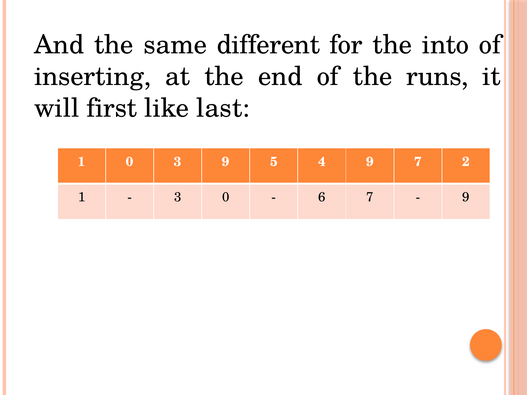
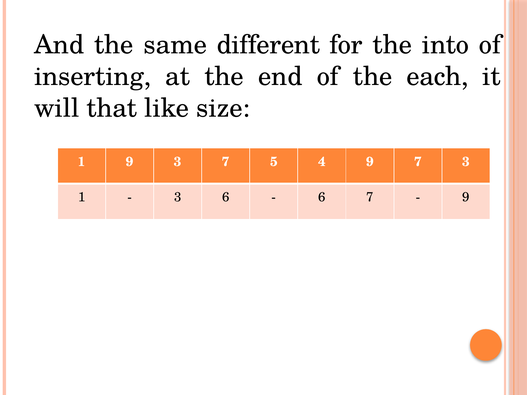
runs: runs -> each (437, 77)
first: first -> that (112, 108)
last: last -> size (223, 108)
1 0: 0 -> 9 (130, 162)
3 9: 9 -> 7 (226, 162)
7 2: 2 -> 3 (466, 162)
3 0: 0 -> 6 (226, 197)
